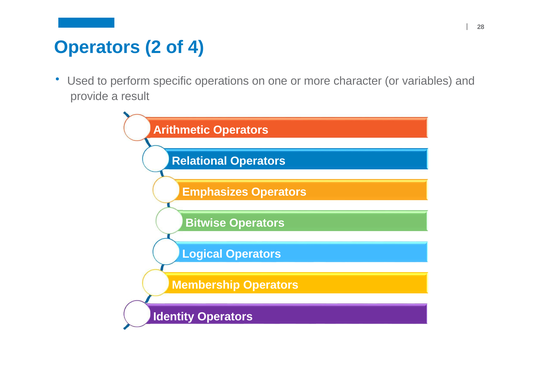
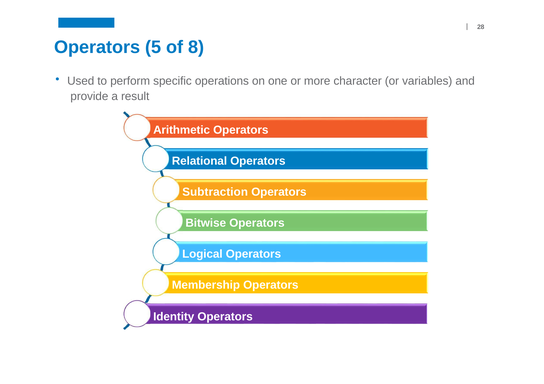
2: 2 -> 5 (153, 47)
4: 4 -> 8 (196, 47)
Emphasizes: Emphasizes -> Subtraction (215, 192)
